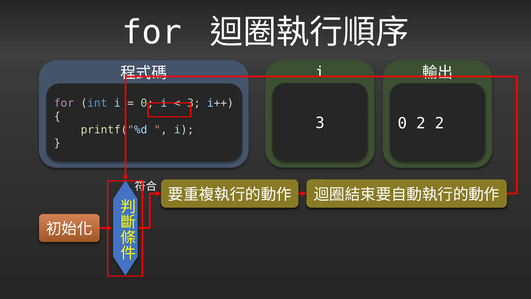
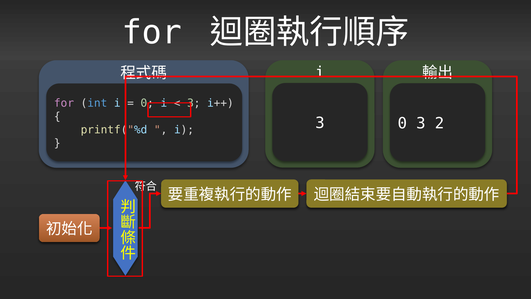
0 2: 2 -> 3 (421, 123)
